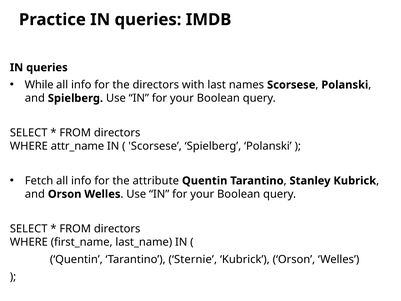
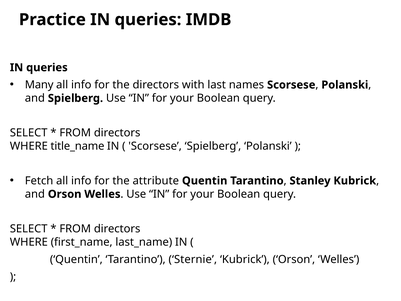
While: While -> Many (39, 85)
attr_name: attr_name -> title_name (77, 146)
